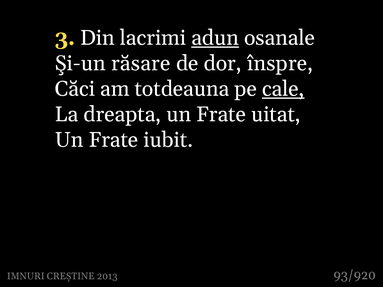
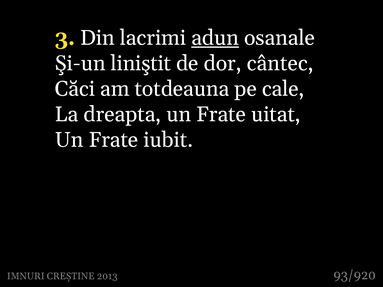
răsare: răsare -> liniştit (141, 64)
înspre: înspre -> cântec (280, 64)
cale underline: present -> none (283, 89)
